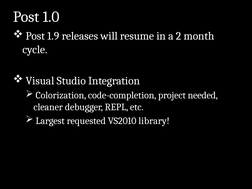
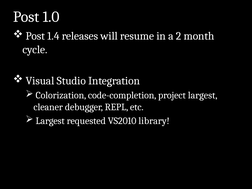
1.9: 1.9 -> 1.4 (53, 36)
project needed: needed -> largest (203, 95)
